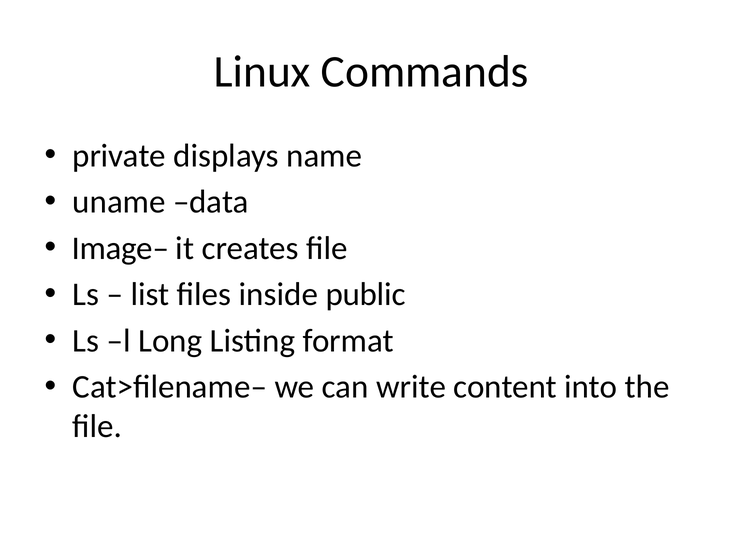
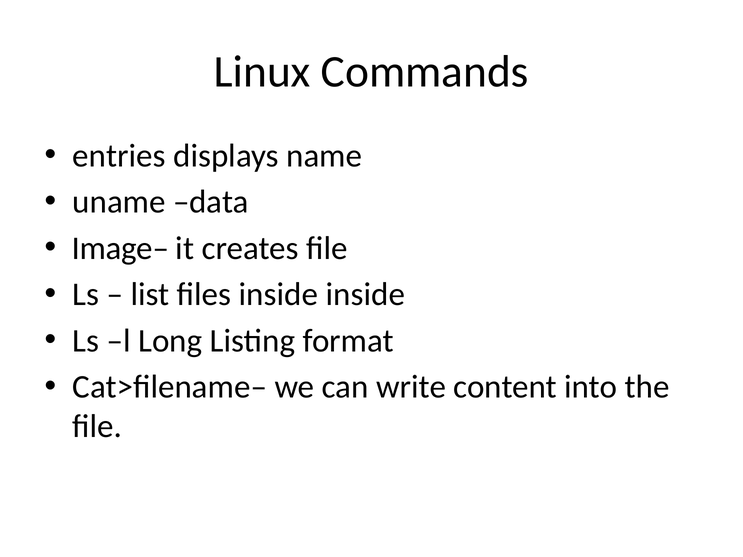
private: private -> entries (119, 156)
inside public: public -> inside (365, 295)
